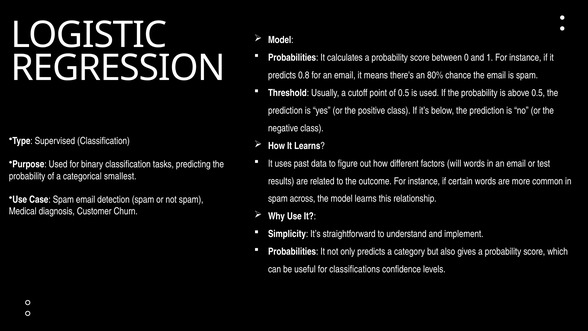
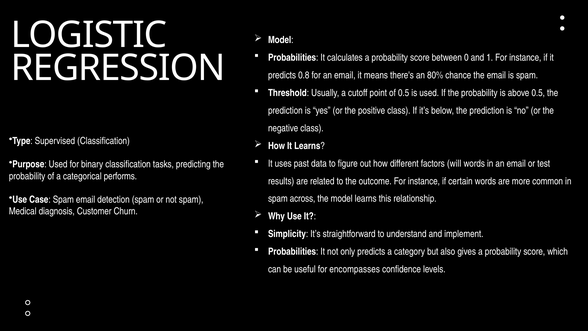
smallest: smallest -> performs (120, 176)
classifications: classifications -> encompasses (355, 269)
